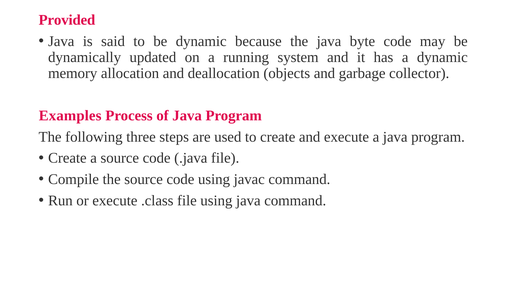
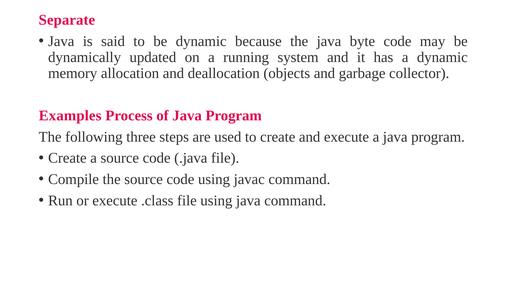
Provided: Provided -> Separate (67, 20)
